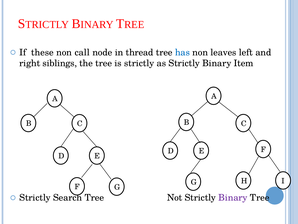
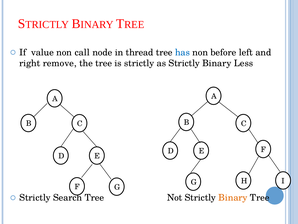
these: these -> value (42, 52)
leaves: leaves -> before (223, 52)
siblings: siblings -> remove (60, 63)
Item: Item -> Less (243, 63)
Binary colour: purple -> orange (233, 197)
